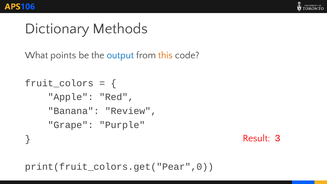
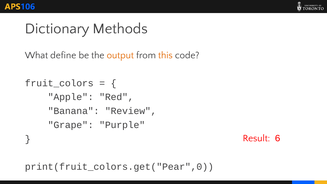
points: points -> define (63, 55)
output colour: blue -> orange (120, 55)
3: 3 -> 6 (278, 138)
